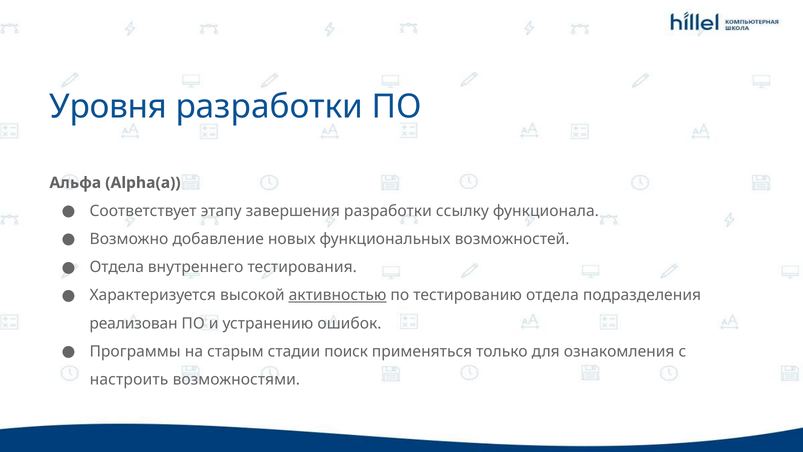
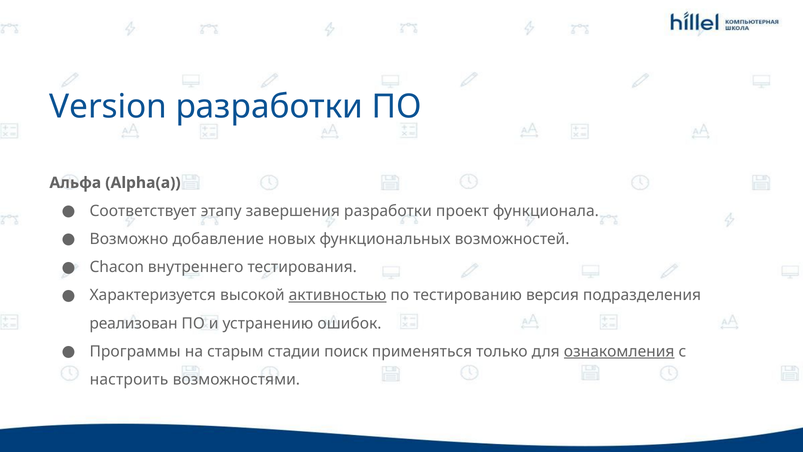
Уровня: Уровня -> Version (108, 107)
ссылку: ссылку -> проект (462, 211)
Отдела: Отдела -> Chacon (117, 267)
тестированию отдела: отдела -> версия (552, 295)
ознакомления underline: none -> present (619, 351)
